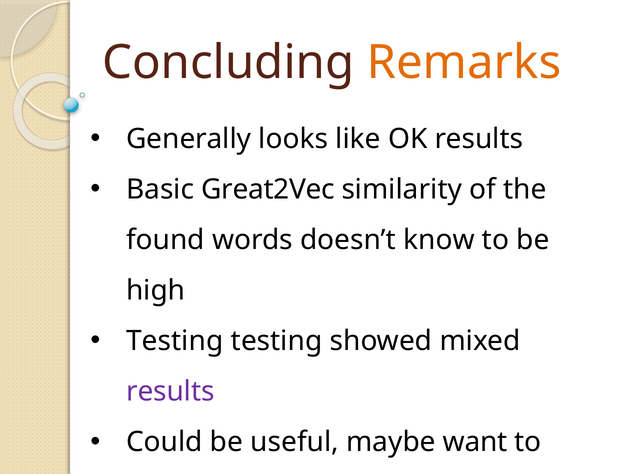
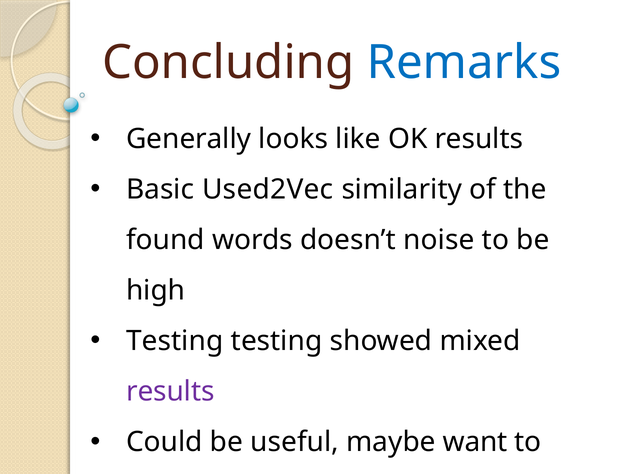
Remarks colour: orange -> blue (464, 63)
Great2Vec: Great2Vec -> Used2Vec (268, 189)
doesn’t know: know -> noise (439, 240)
